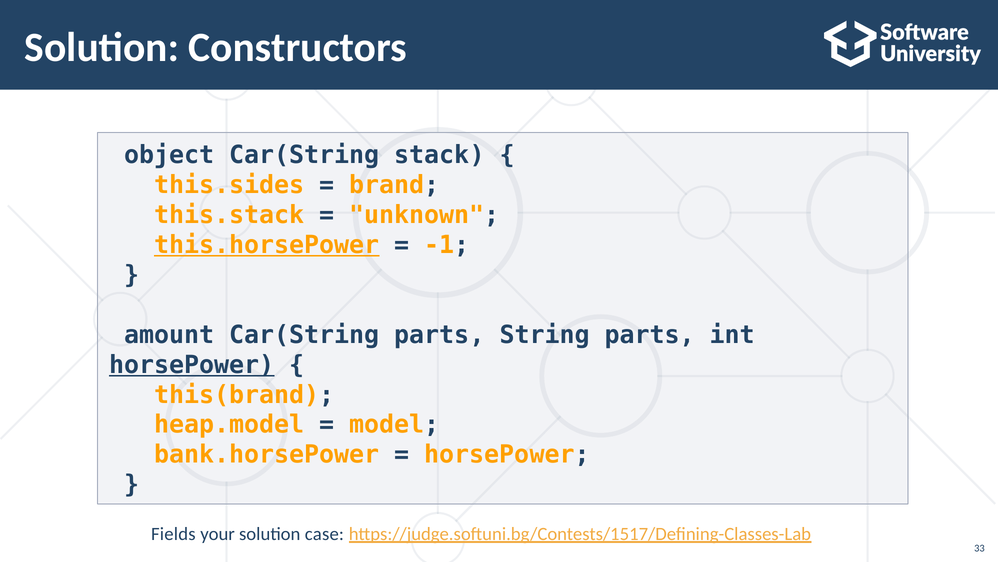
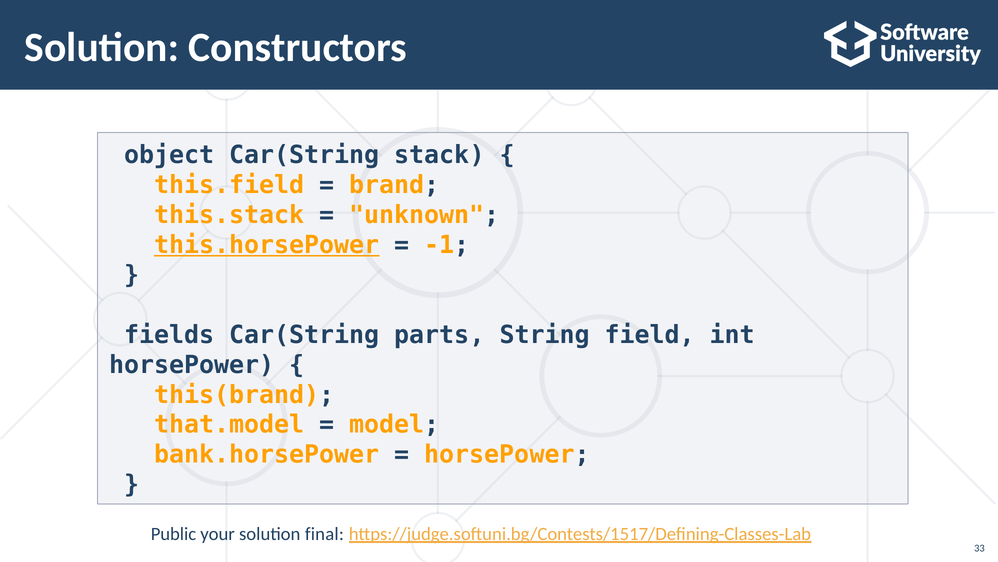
this.sides: this.sides -> this.field (229, 185)
amount: amount -> fields (169, 334)
String parts: parts -> field (650, 334)
horsePower underline: present -> none (192, 364)
heap.model: heap.model -> that.model (229, 424)
Fields: Fields -> Public (173, 533)
case: case -> final (324, 533)
